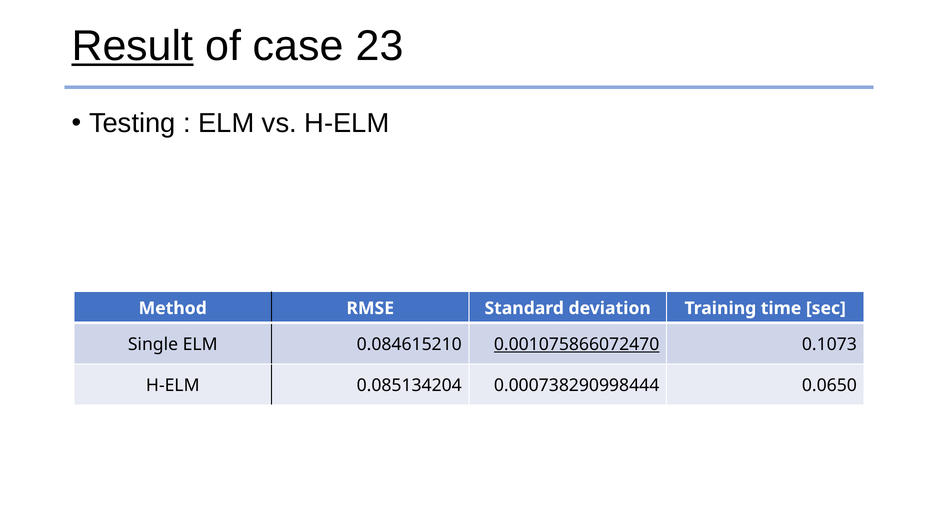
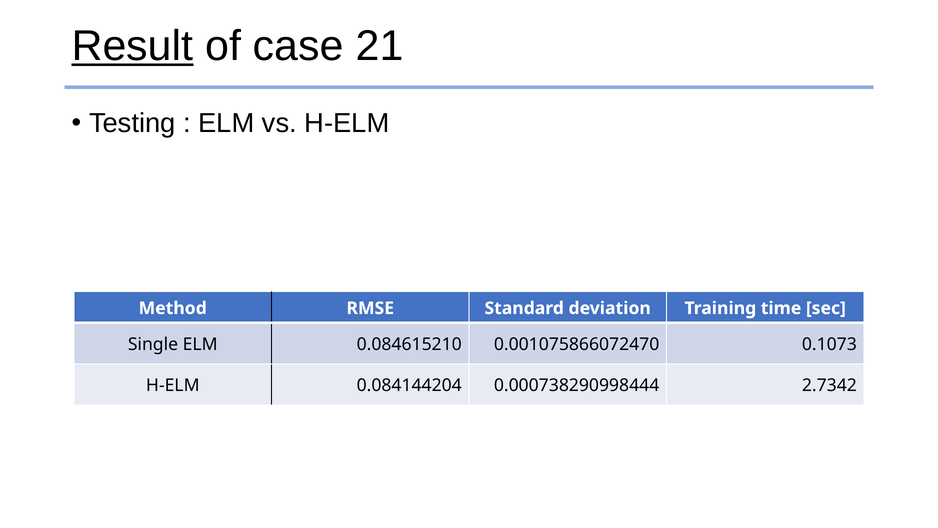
23: 23 -> 21 (380, 46)
0.001075866072470 underline: present -> none (577, 344)
0.085134204: 0.085134204 -> 0.084144204 (409, 385)
0.0650: 0.0650 -> 2.7342 (829, 385)
